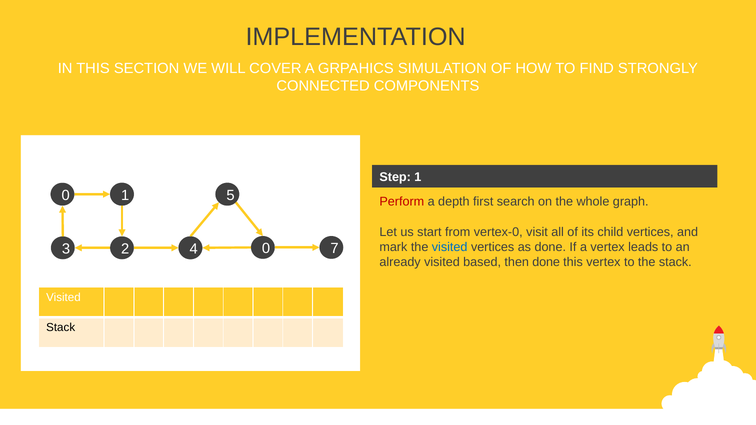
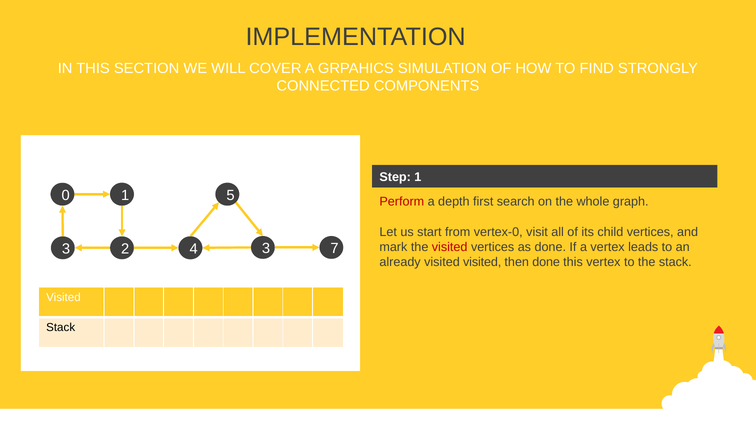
visited colour: blue -> red (450, 247)
2 0: 0 -> 3 (266, 249)
visited based: based -> visited (482, 262)
